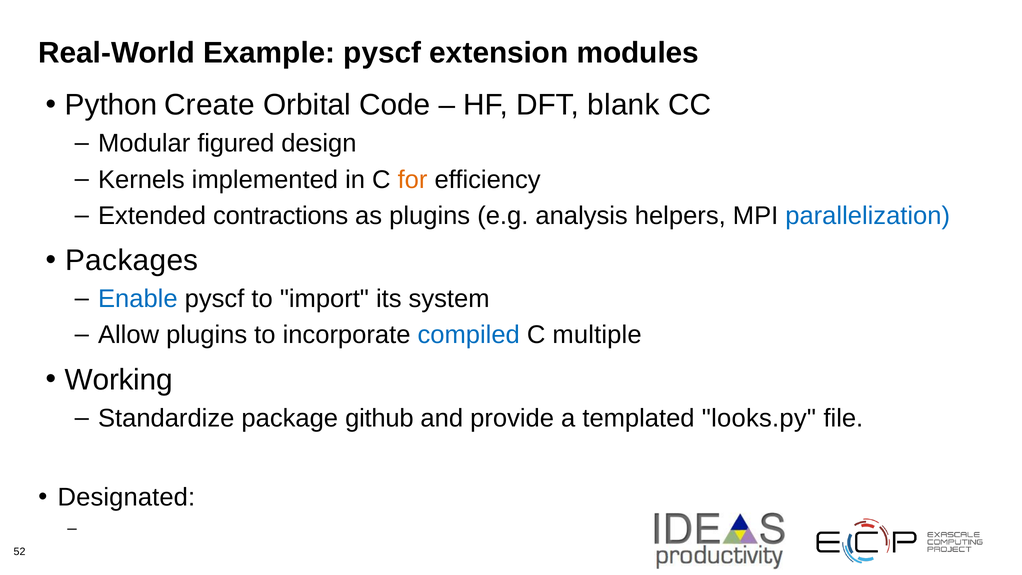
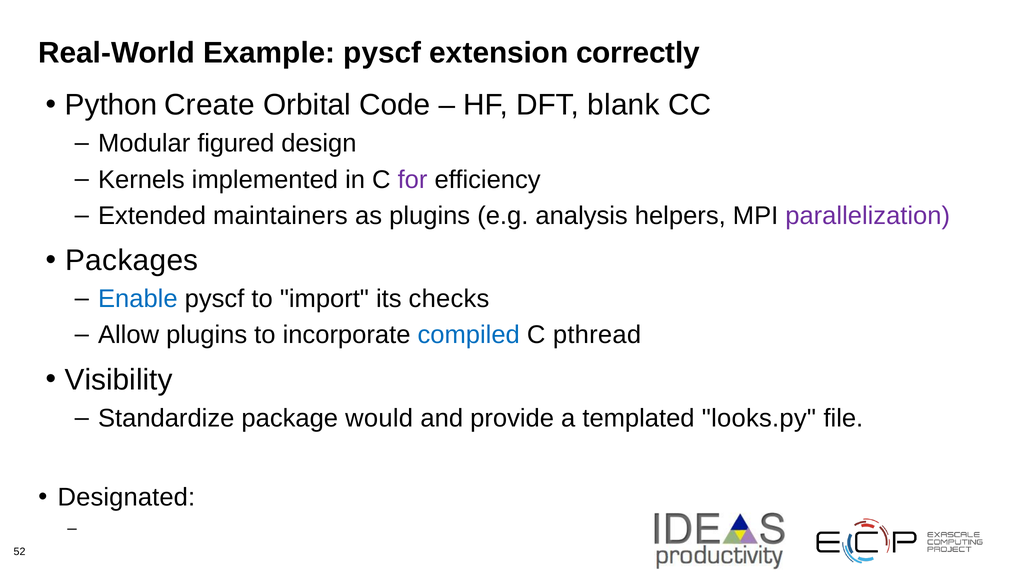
modules: modules -> correctly (638, 53)
for colour: orange -> purple (413, 180)
contractions: contractions -> maintainers (280, 216)
parallelization colour: blue -> purple (868, 216)
system: system -> checks (449, 299)
multiple: multiple -> pthread (597, 335)
Working: Working -> Visibility (119, 380)
github: github -> would (379, 418)
